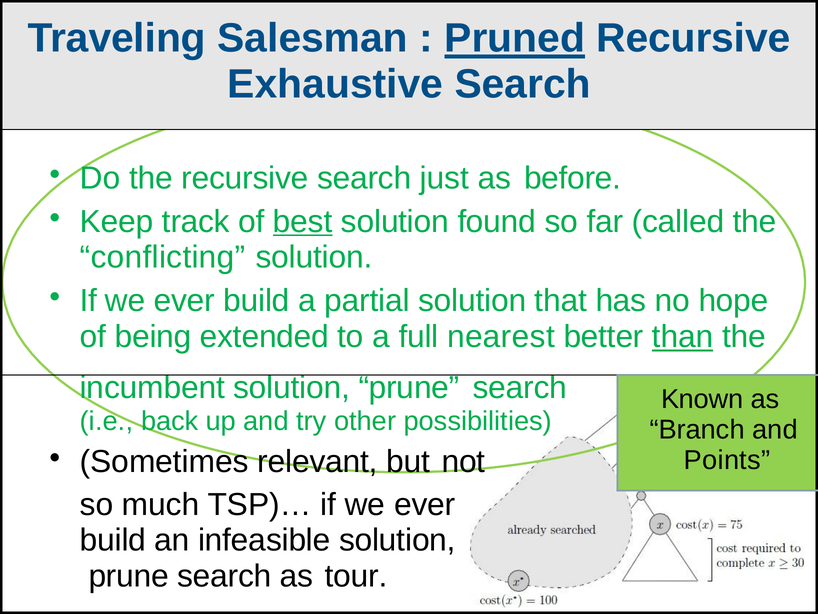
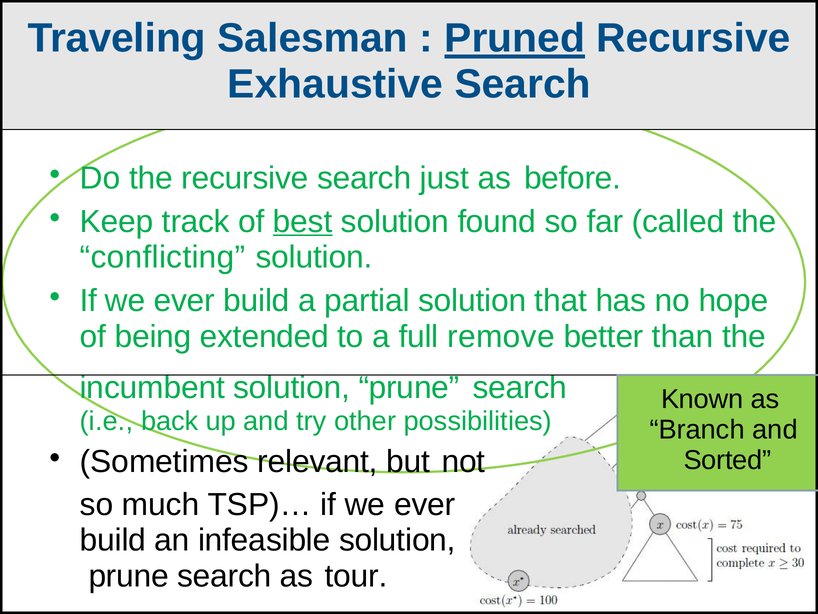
nearest: nearest -> remove (501, 336)
than underline: present -> none (683, 336)
Points: Points -> Sorted (727, 460)
